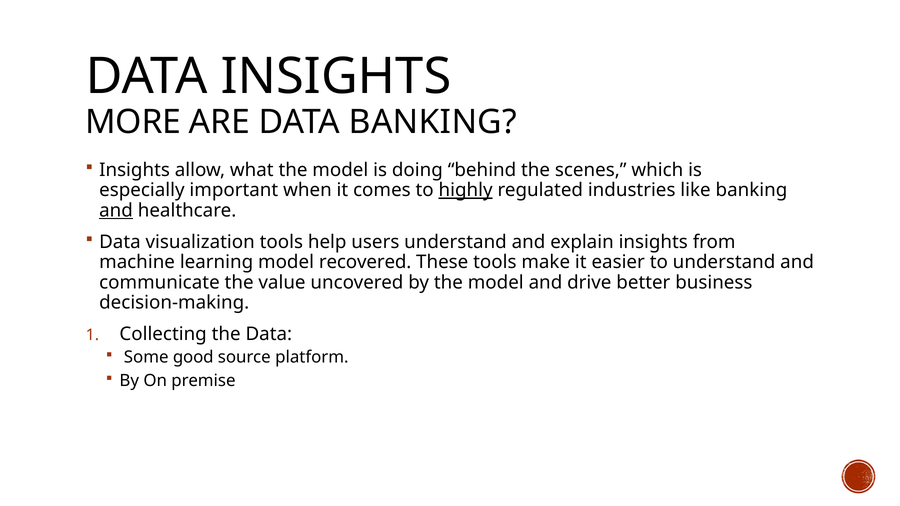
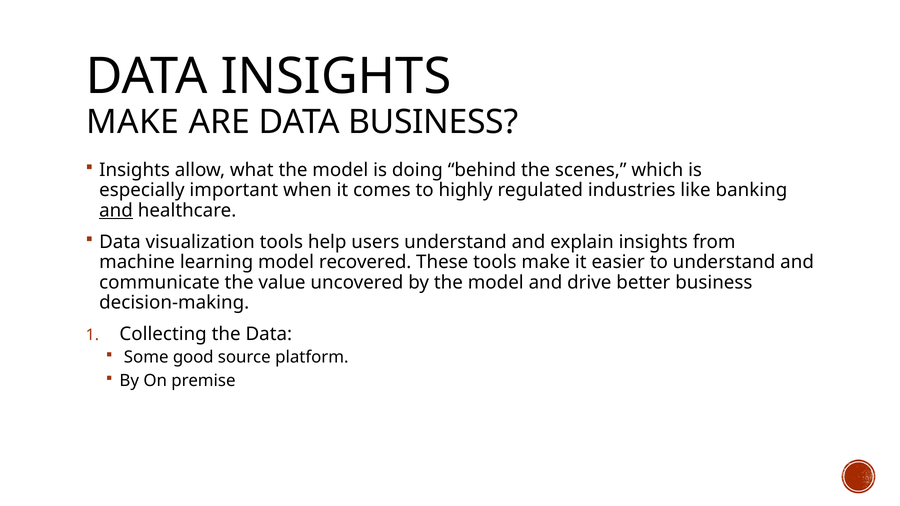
MORE: MORE -> MAKE (133, 122)
DATA BANKING: BANKING -> BUSINESS (433, 122)
highly underline: present -> none (466, 190)
